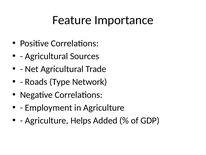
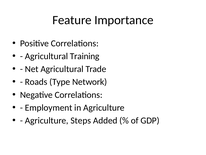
Sources: Sources -> Training (85, 56)
Helps: Helps -> Steps (81, 120)
